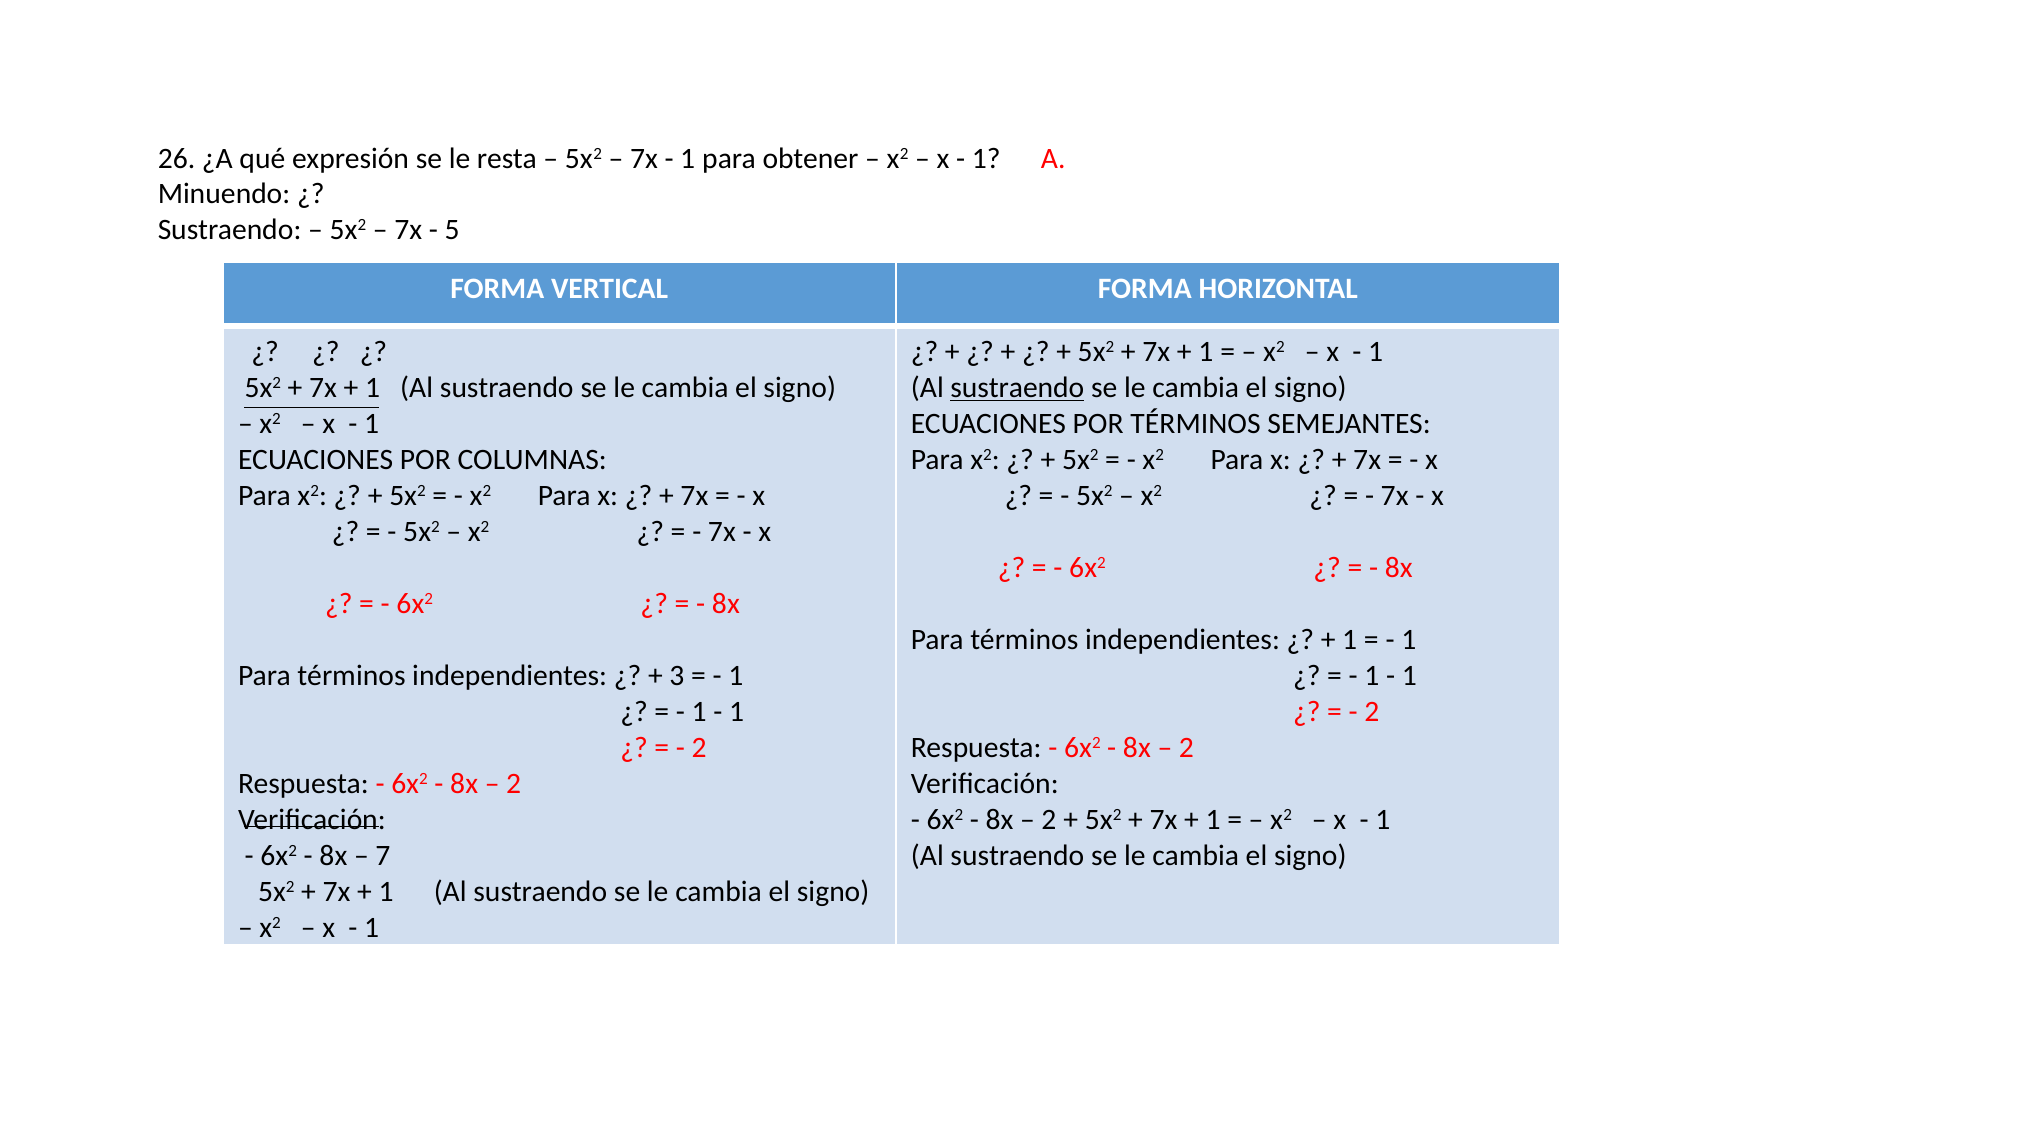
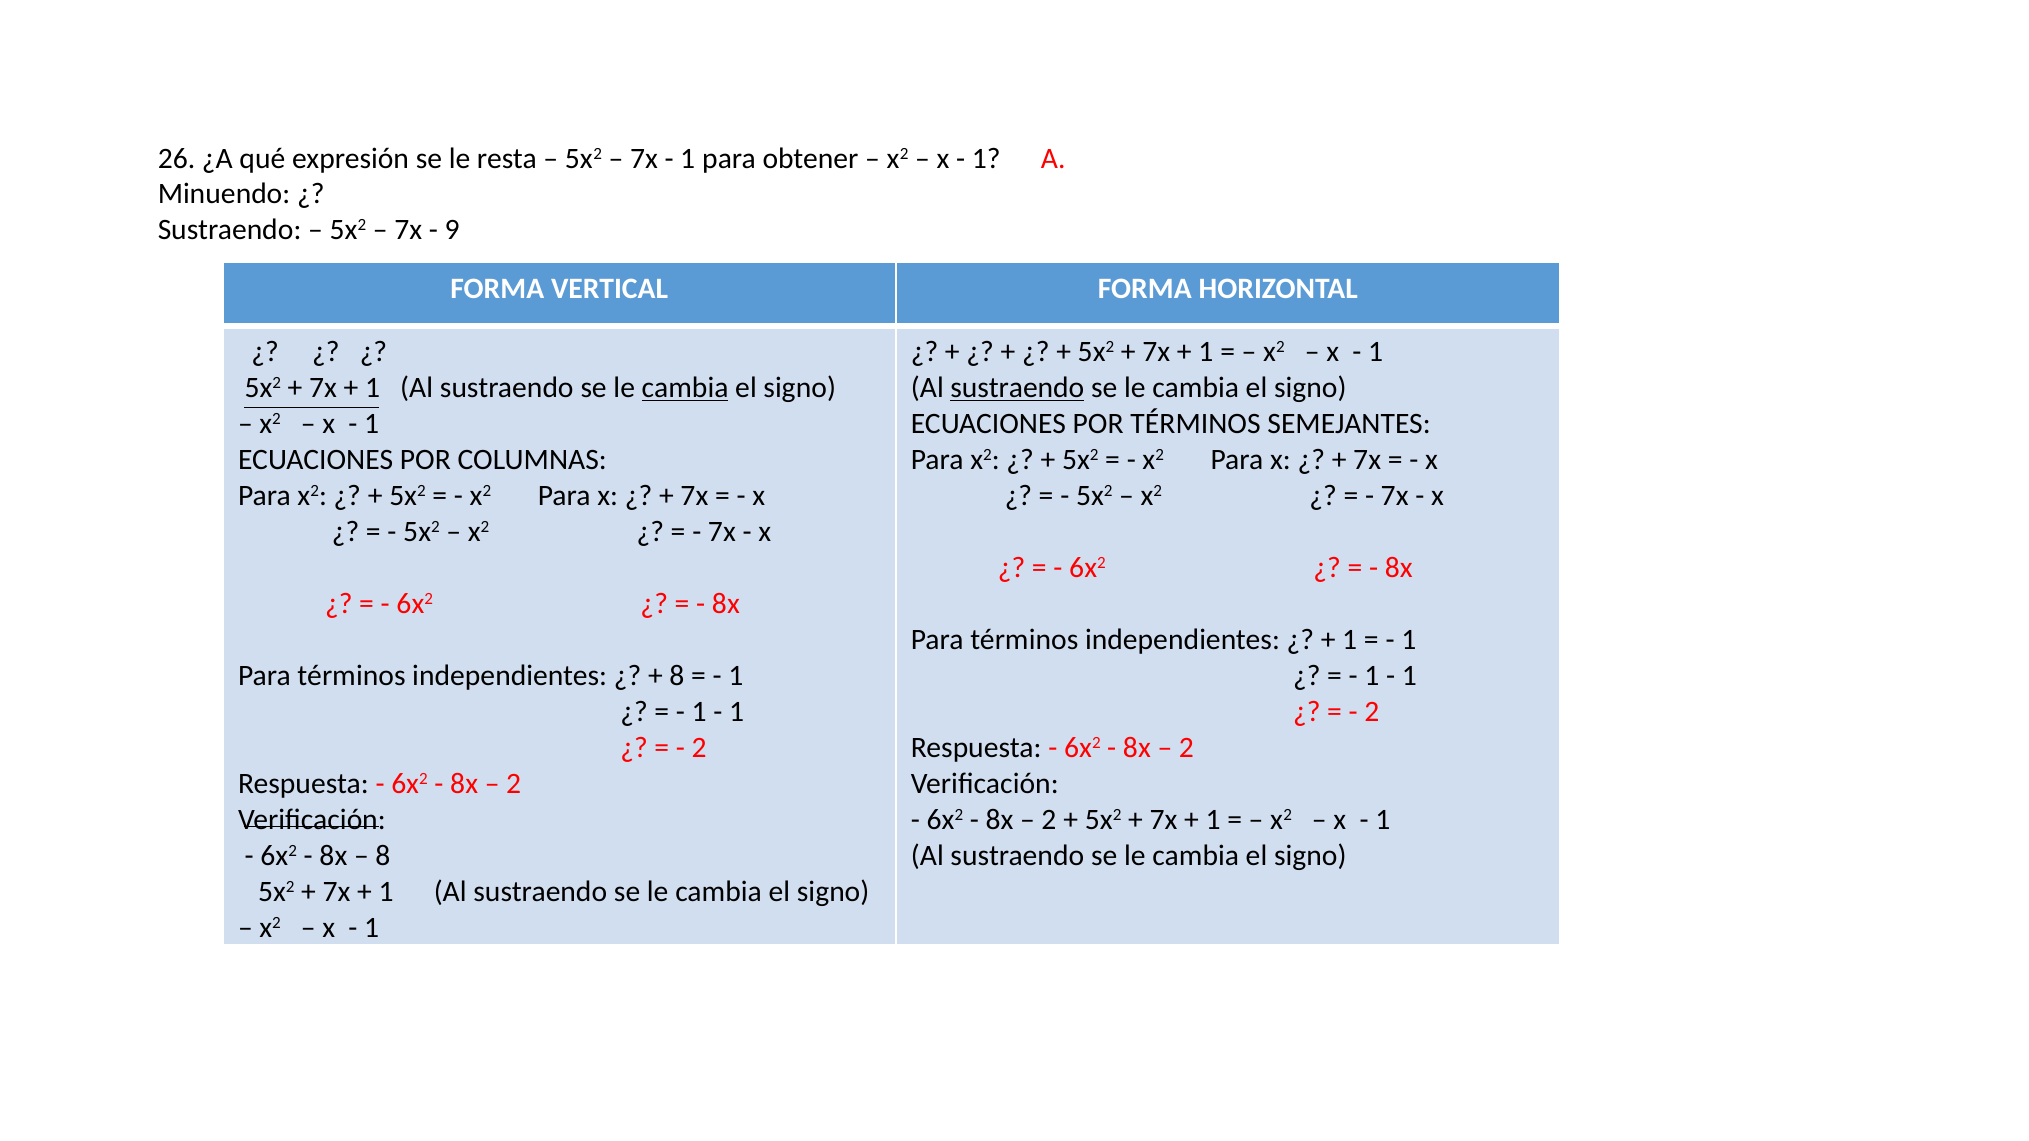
5: 5 -> 9 (452, 229)
cambia underline: none -> present (685, 388)
3: 3 -> 8 (677, 676)
7: 7 -> 8 (383, 856)
